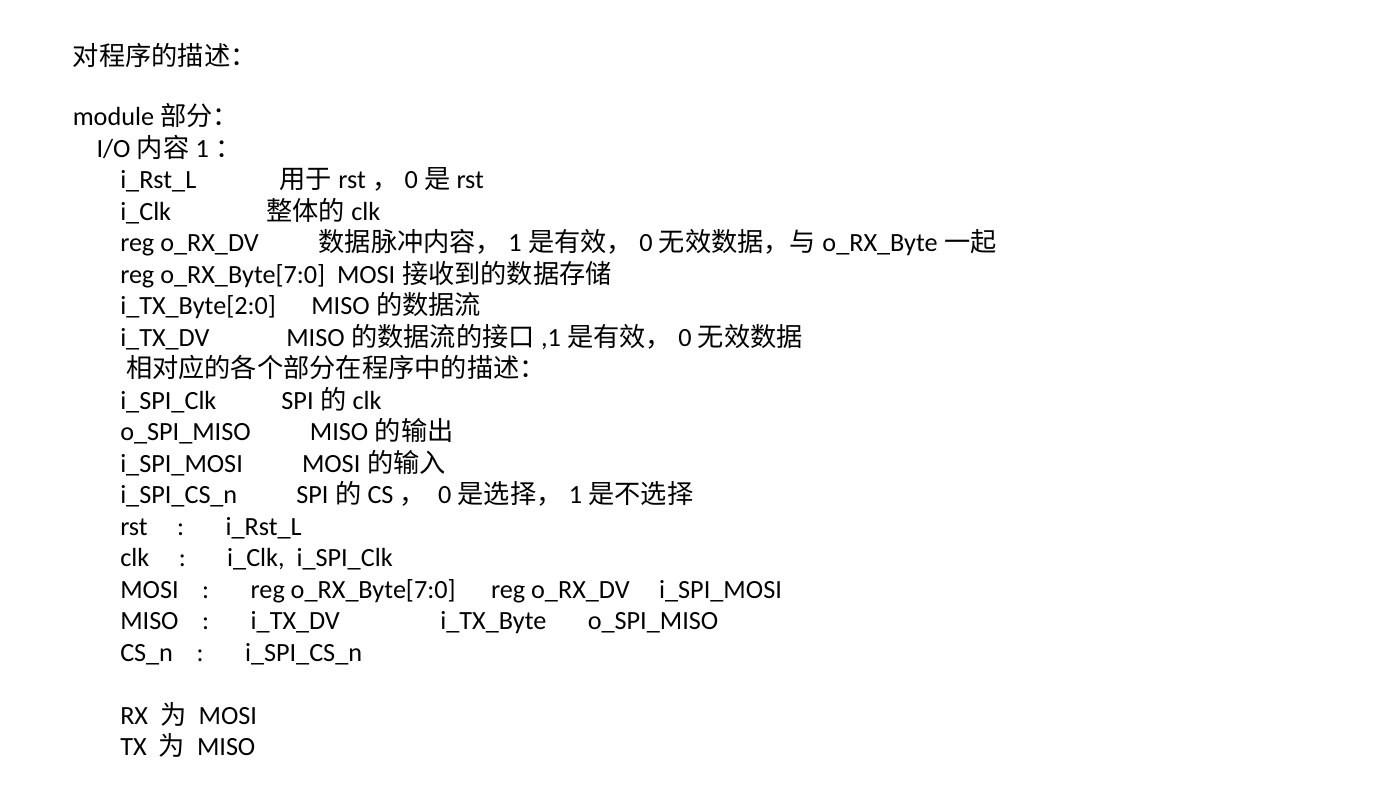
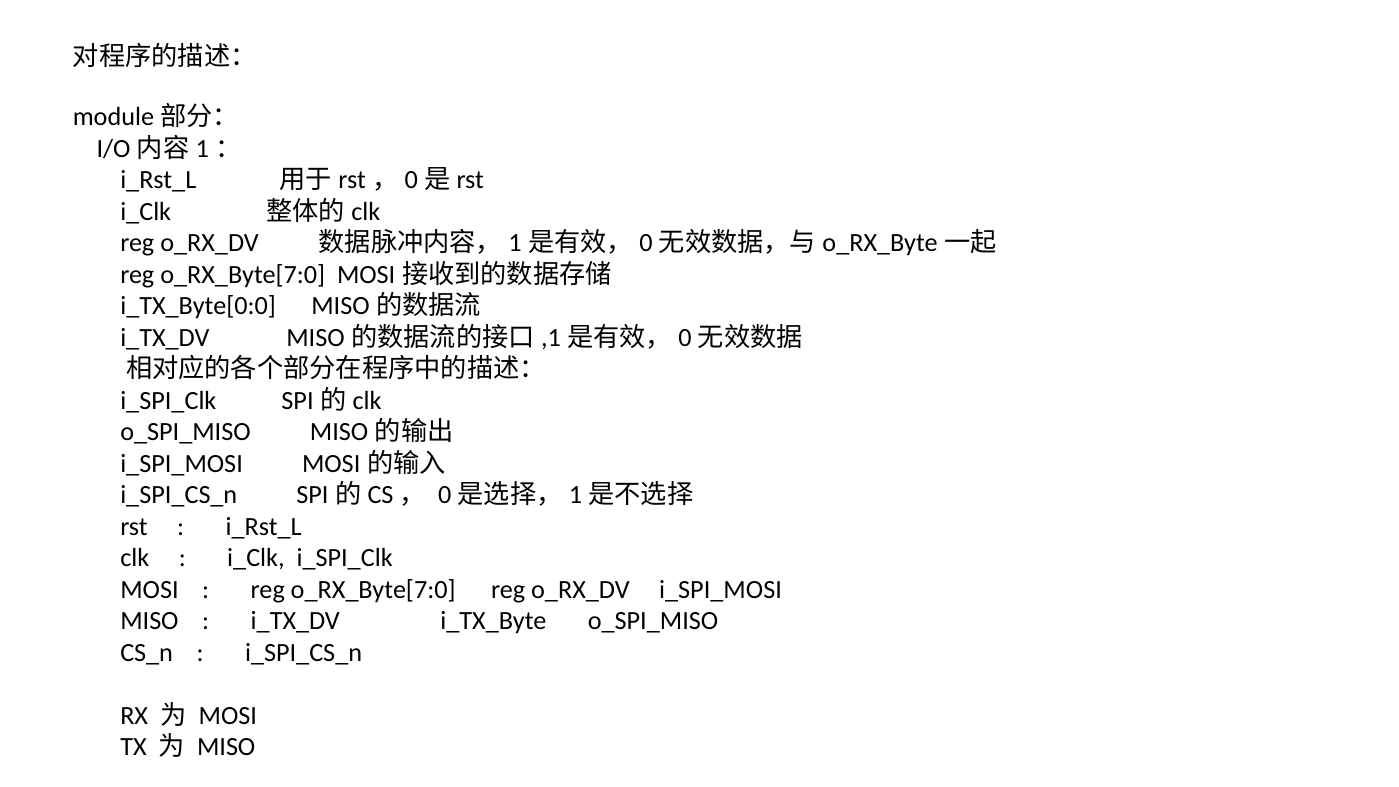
i_TX_Byte[2:0: i_TX_Byte[2:0 -> i_TX_Byte[0:0 (198, 306)
